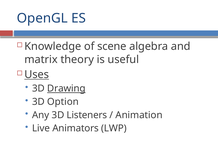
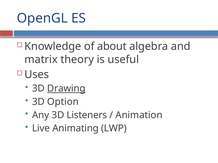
scene: scene -> about (112, 47)
Uses underline: present -> none (37, 75)
Animators: Animators -> Animating (76, 129)
